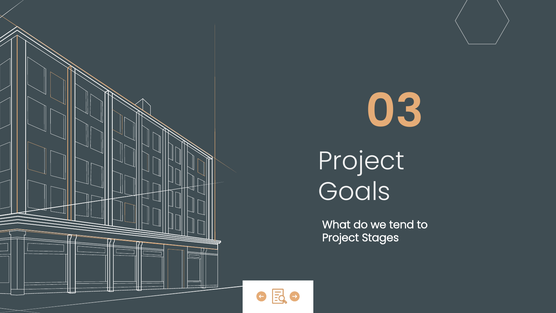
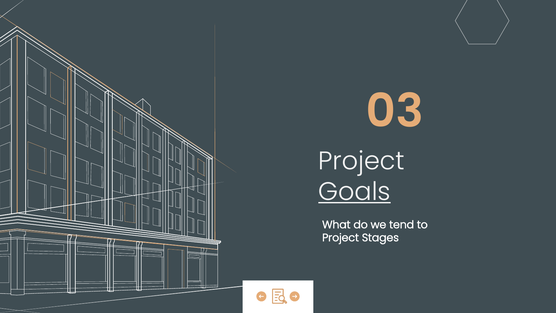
Goals underline: none -> present (354, 192)
